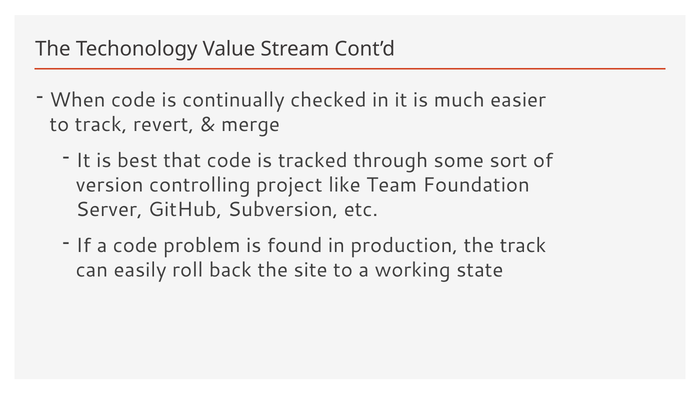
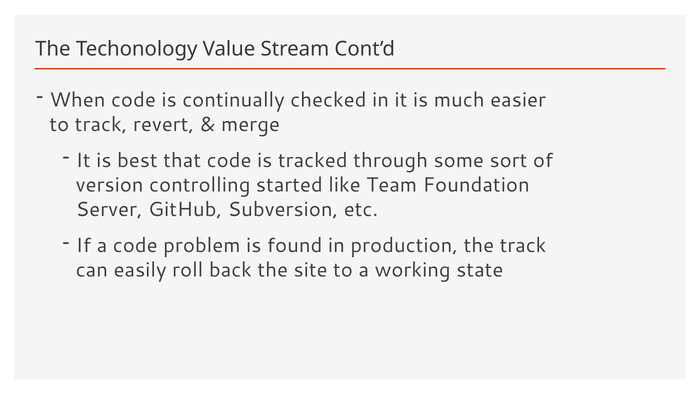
project: project -> started (289, 185)
